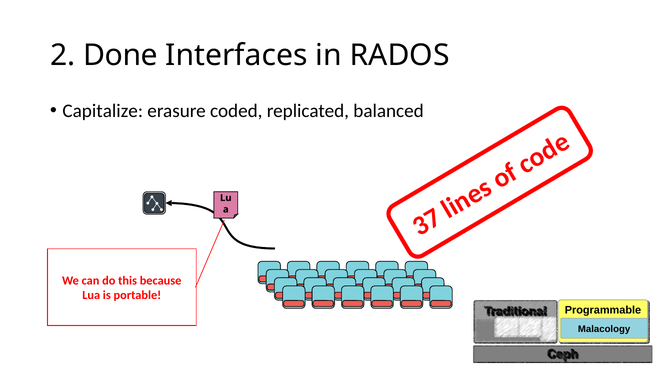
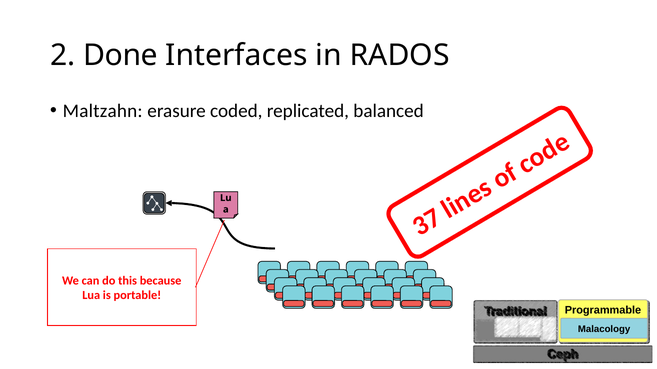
Capitalize: Capitalize -> Maltzahn (103, 111)
